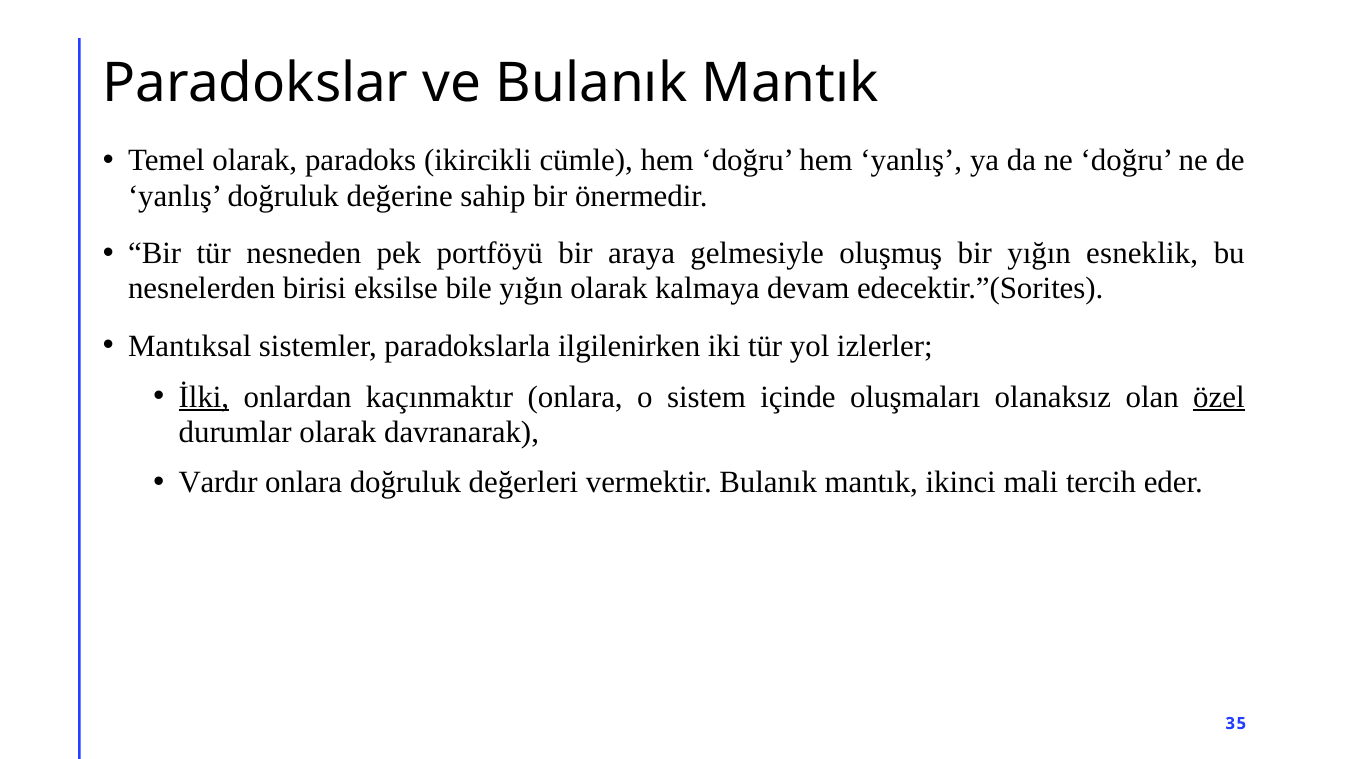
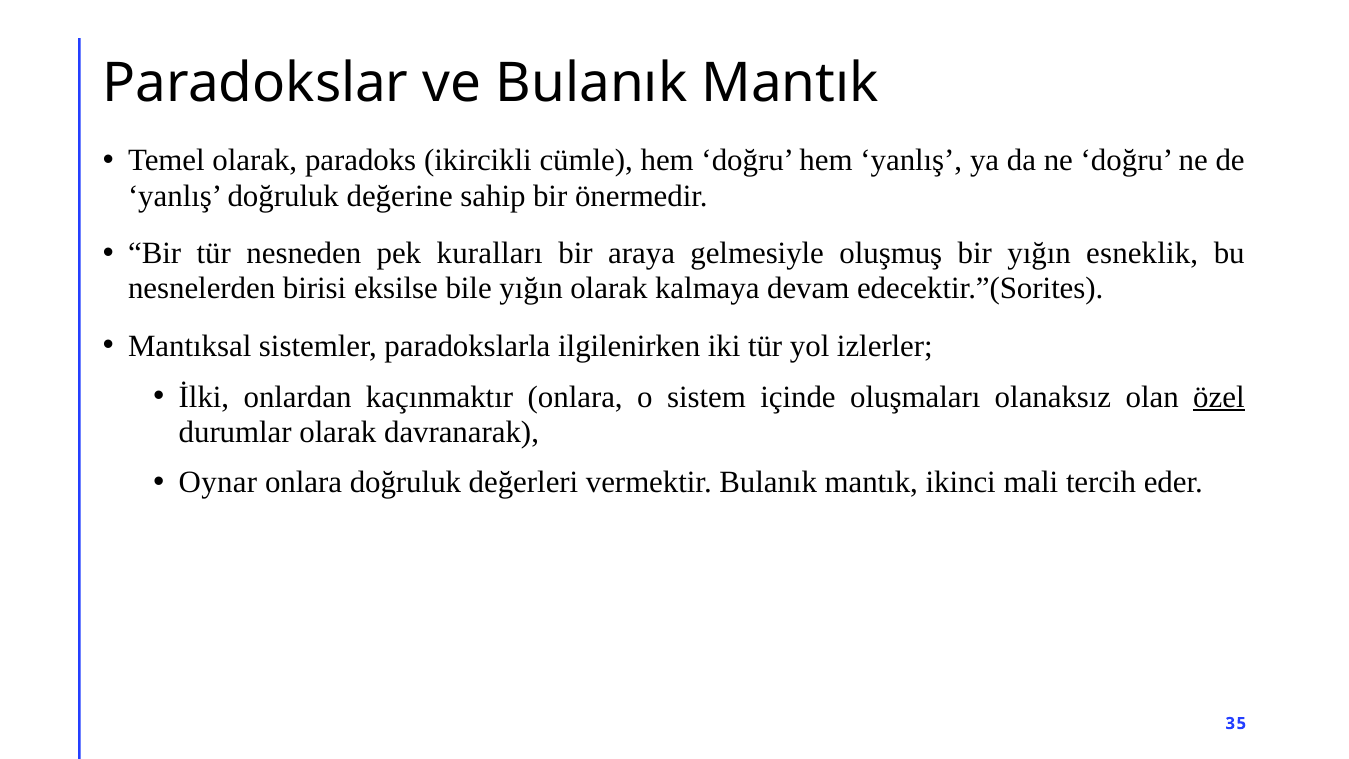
portföyü: portföyü -> kuralları (490, 253)
İlki underline: present -> none (204, 397)
Vardır: Vardır -> Oynar (218, 482)
